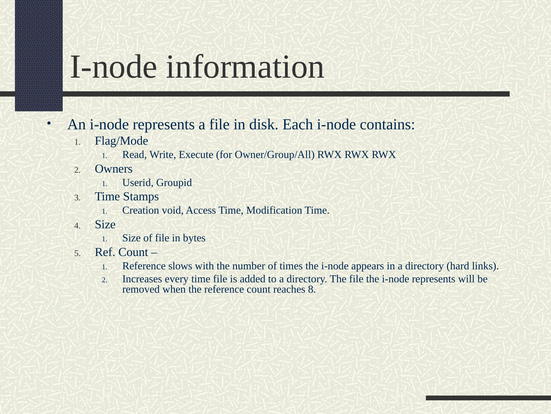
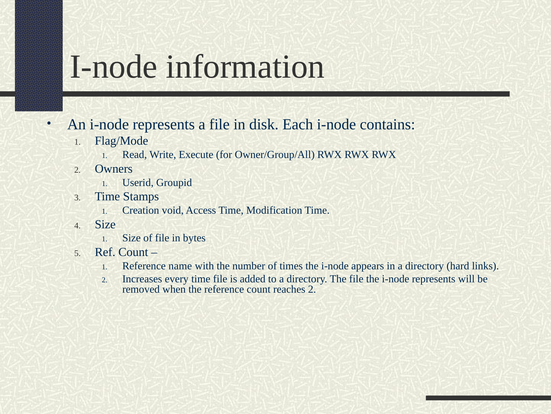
slows: slows -> name (180, 265)
reaches 8: 8 -> 2 (312, 289)
